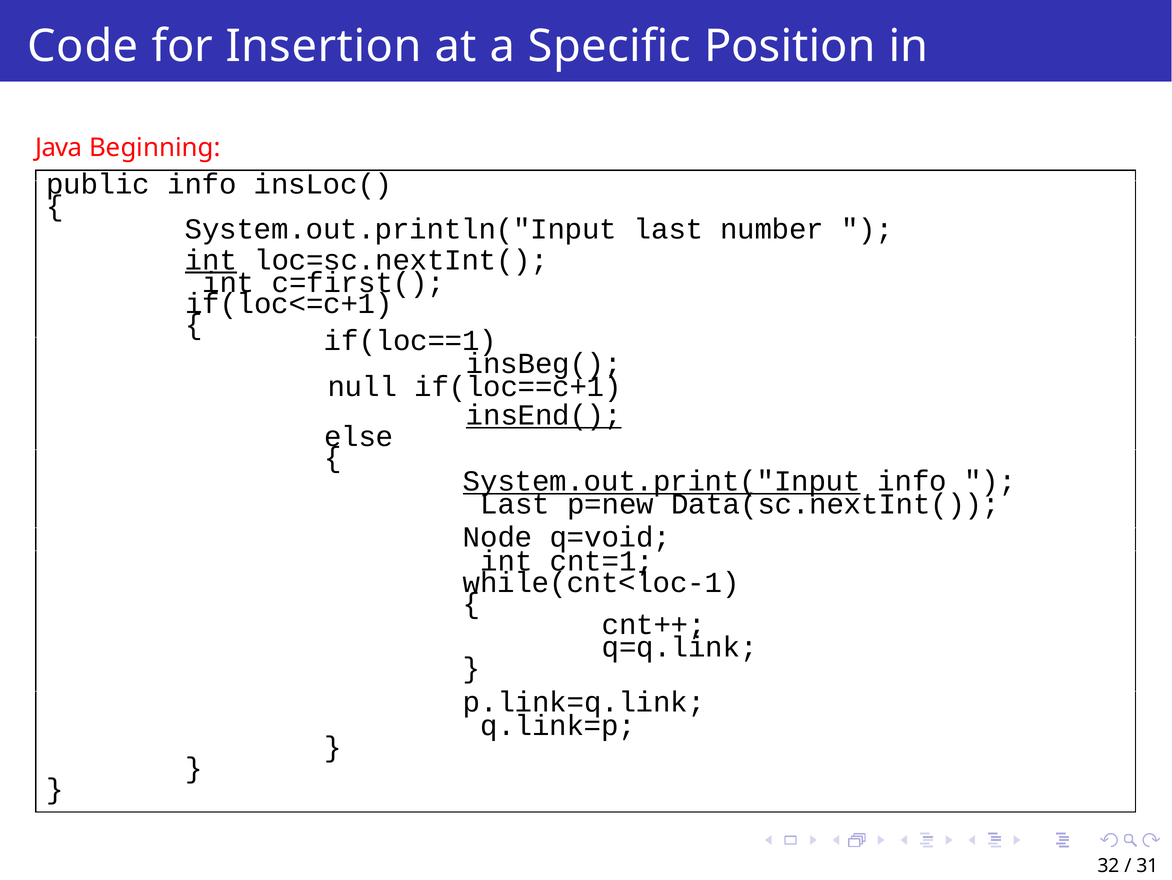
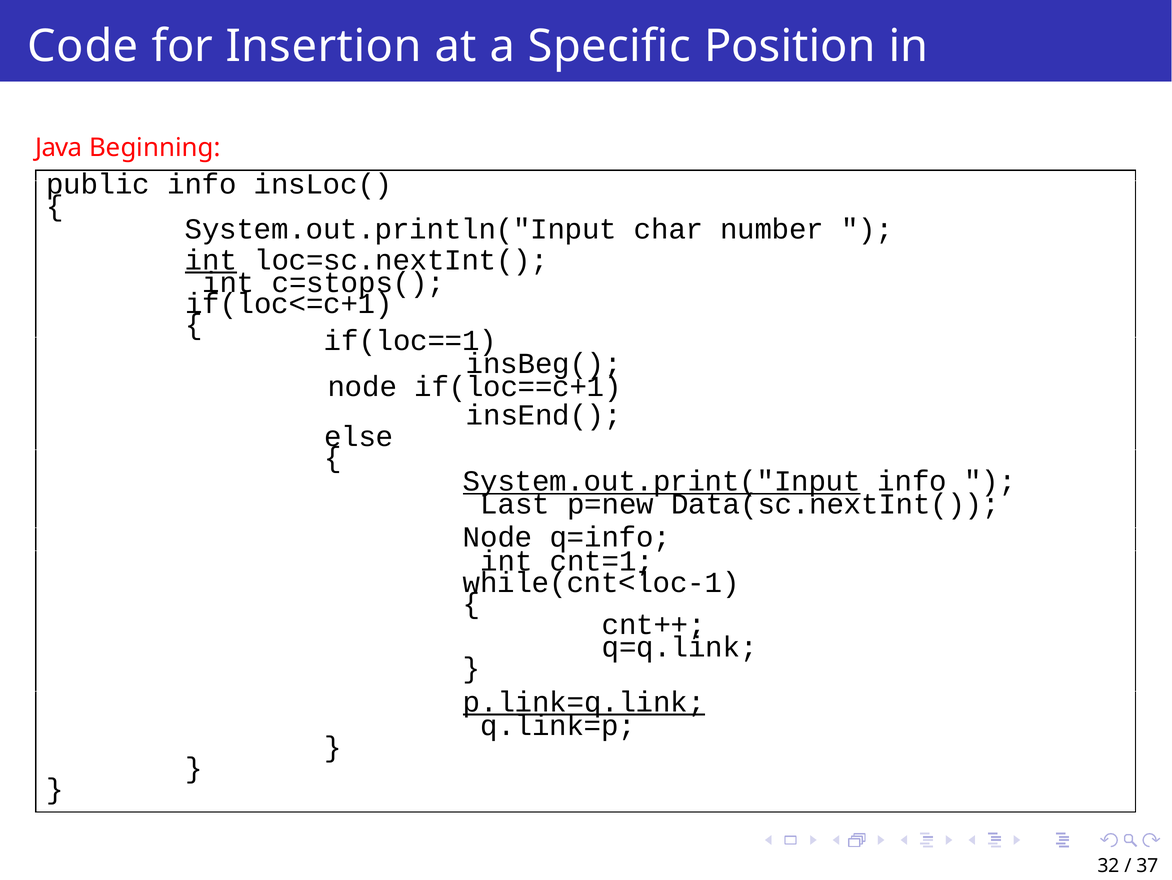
System.out.println("Input last: last -> char (669, 229)
c=first(: c=first( -> c=stops( (358, 282)
null: null -> node (362, 386)
insEnd( underline: present -> none (544, 415)
q=void: q=void -> q=info (610, 537)
p.link=q.link underline: none -> present (584, 702)
31: 31 -> 37 (1147, 866)
